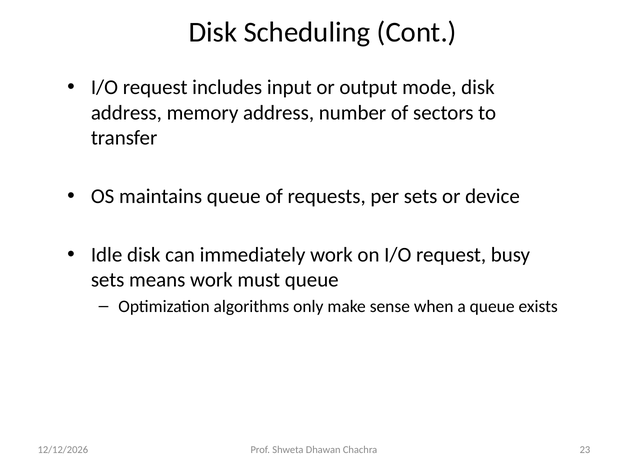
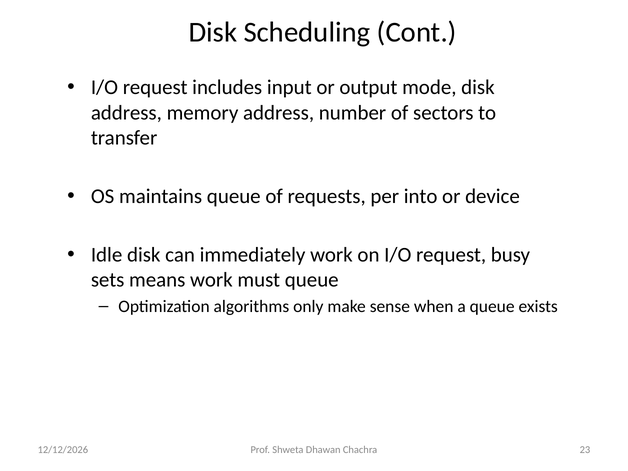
per sets: sets -> into (421, 196)
